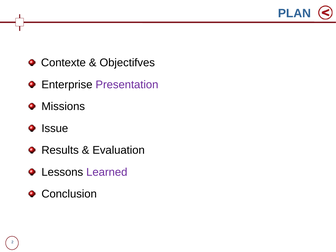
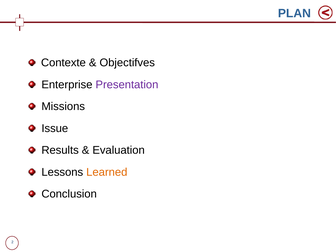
Learned colour: purple -> orange (107, 172)
